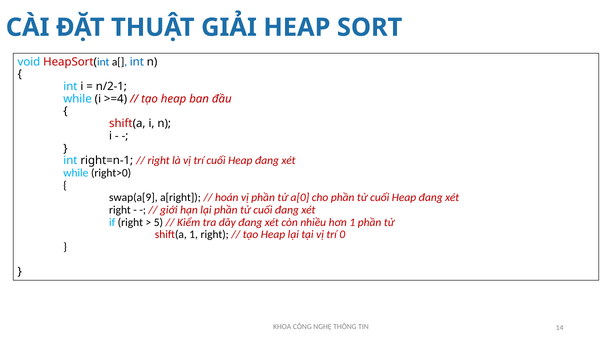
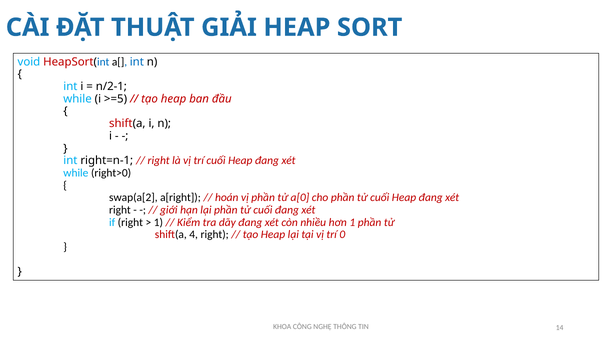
>=4: >=4 -> >=5 (116, 99)
swap(a[9: swap(a[9 -> swap(a[2 (133, 198)
5: 5 -> 1 (158, 222)
shift(a 1: 1 -> 4 (194, 235)
